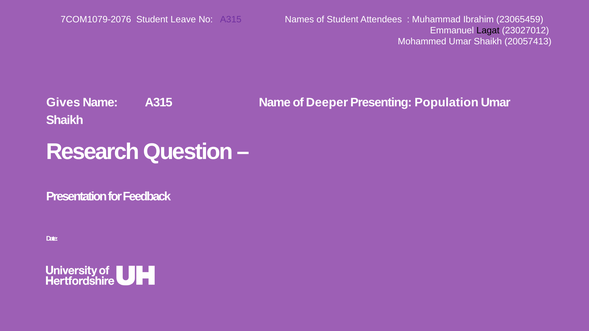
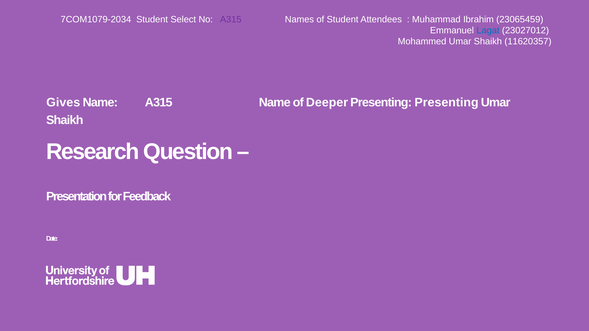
7COM1079-2076: 7COM1079-2076 -> 7COM1079-2034 (96, 19)
Leave: Leave -> Select (183, 19)
Lagat colour: black -> blue (488, 30)
20057413: 20057413 -> 11620357 (528, 42)
Presenting Population: Population -> Presenting (447, 102)
